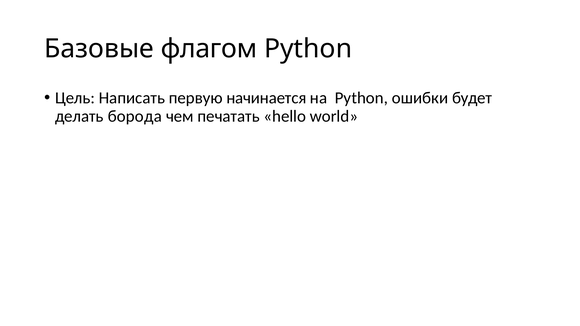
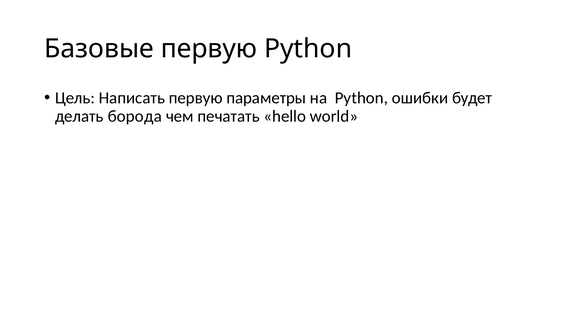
Базовые флагом: флагом -> первую (209, 49)
начинается: начинается -> параметры (266, 98)
